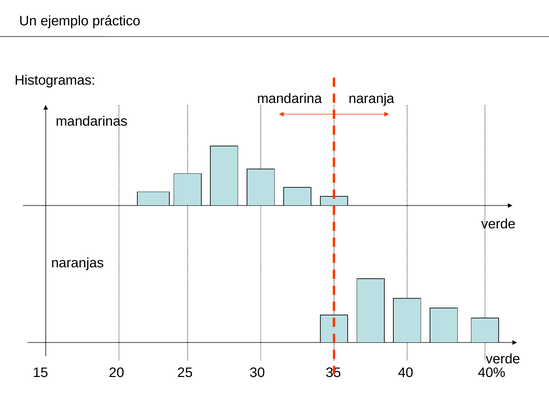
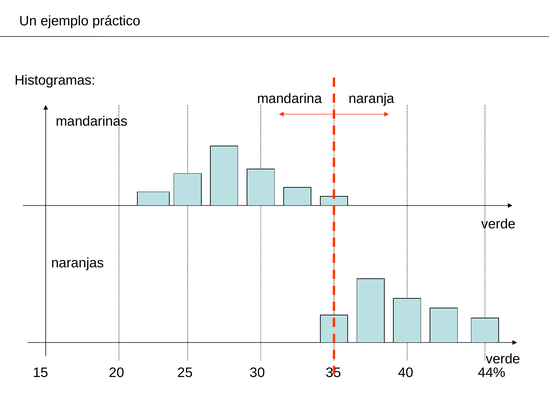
40%: 40% -> 44% (492, 373)
